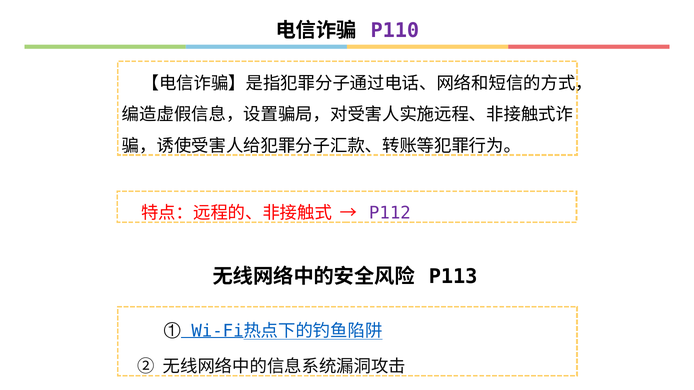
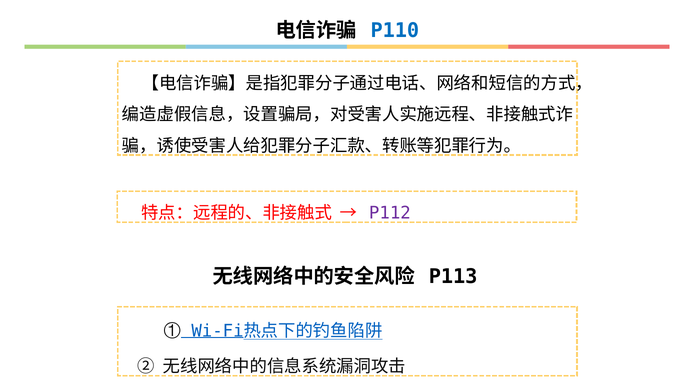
P110 colour: purple -> blue (395, 31)
